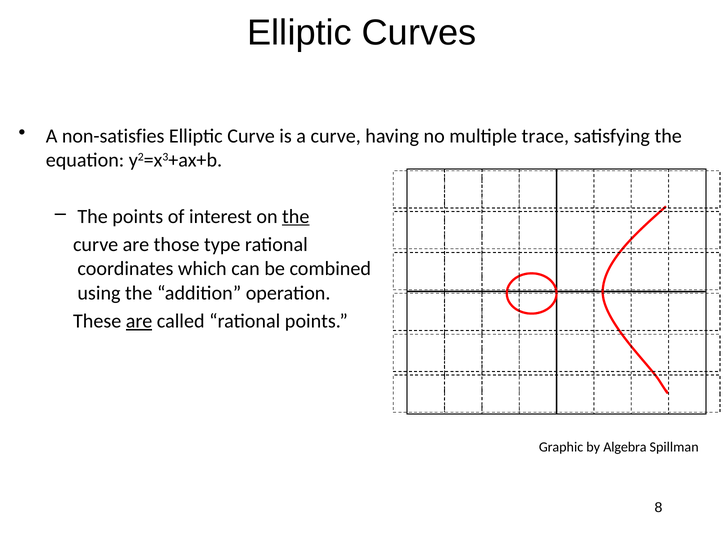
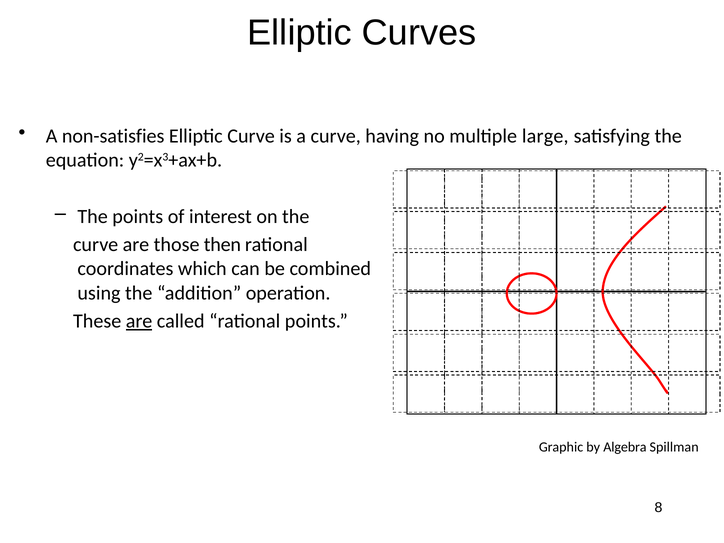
trace: trace -> large (545, 136)
the underline: present -> none (296, 216)
type: type -> then (222, 245)
